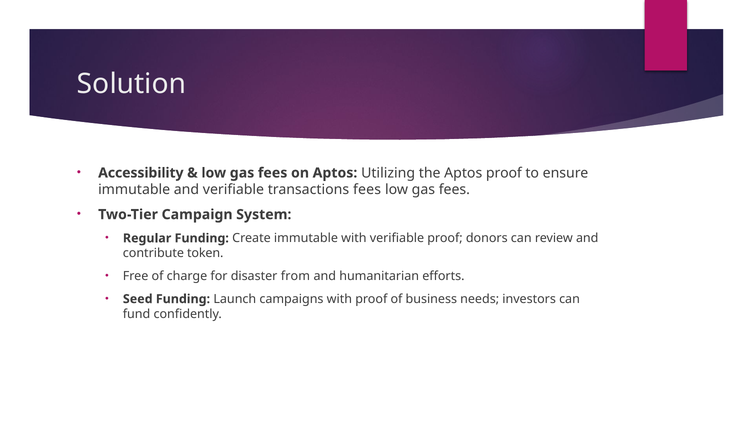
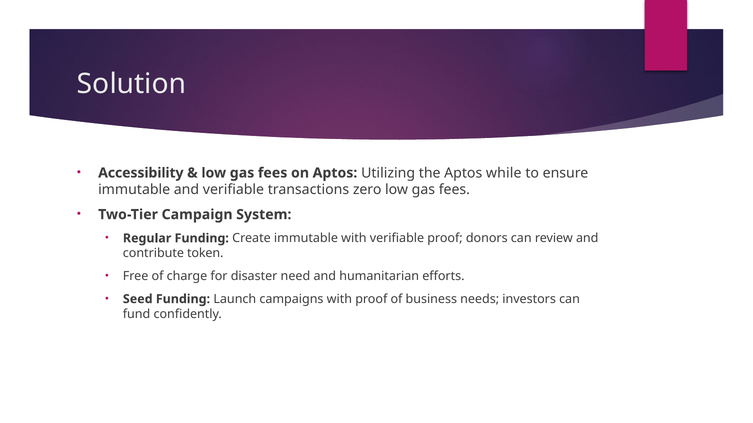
Aptos proof: proof -> while (504, 173)
transactions fees: fees -> zero (367, 190)
from: from -> need (295, 276)
